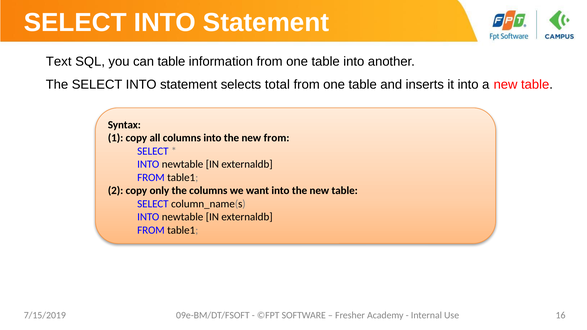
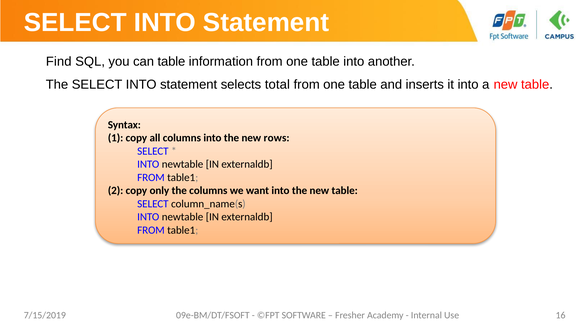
Text: Text -> Find (59, 62)
new from: from -> rows (277, 138)
